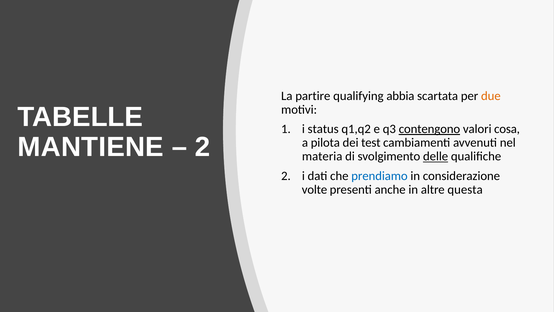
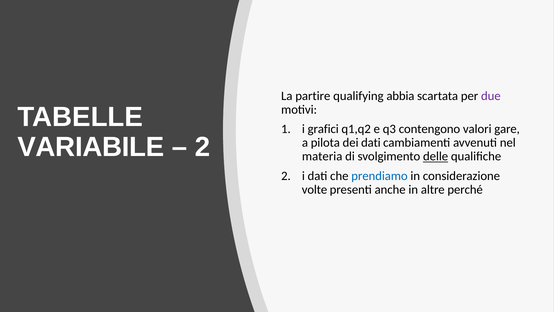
due colour: orange -> purple (491, 96)
status: status -> grafici (323, 129)
contengono underline: present -> none (429, 129)
cosa: cosa -> gare (507, 129)
MANTIENE: MANTIENE -> VARIABILE (91, 147)
dei test: test -> dati (371, 143)
questa: questa -> perché (465, 189)
